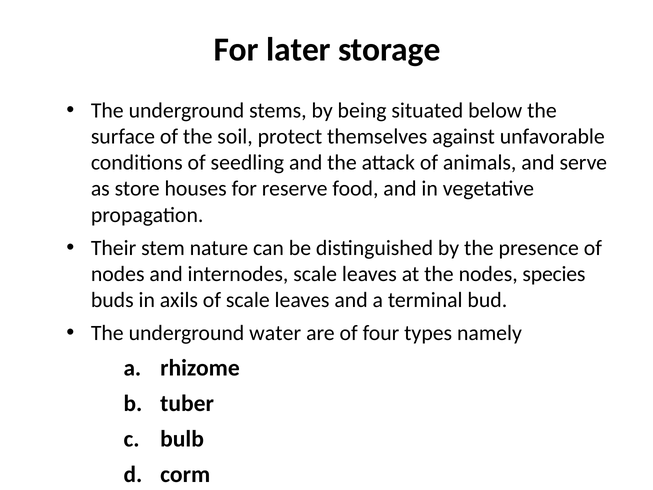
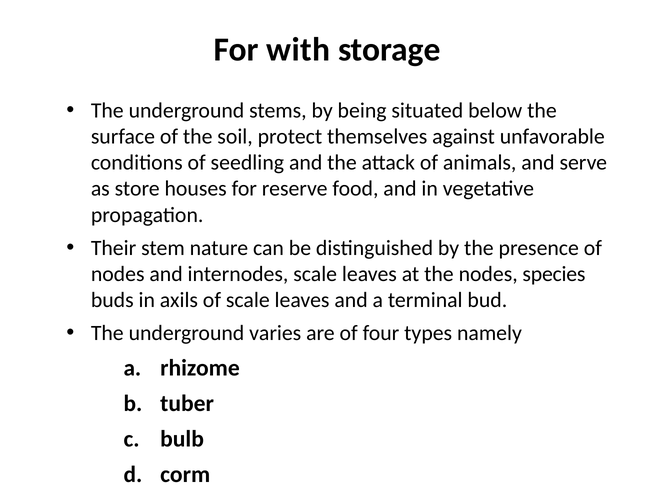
later: later -> with (298, 49)
water: water -> varies (275, 333)
